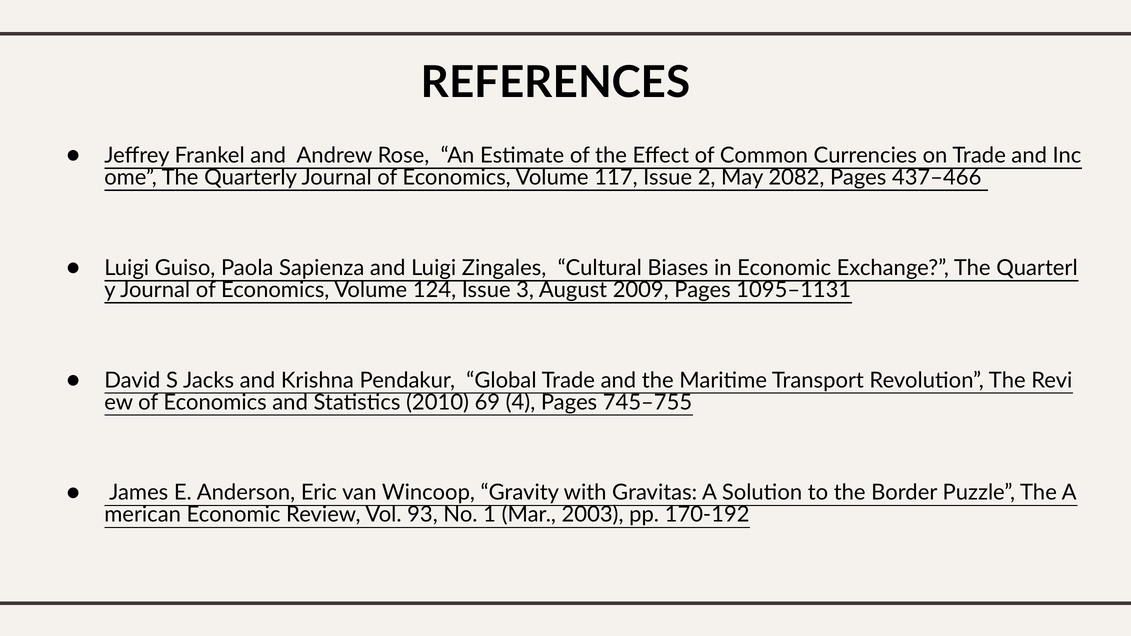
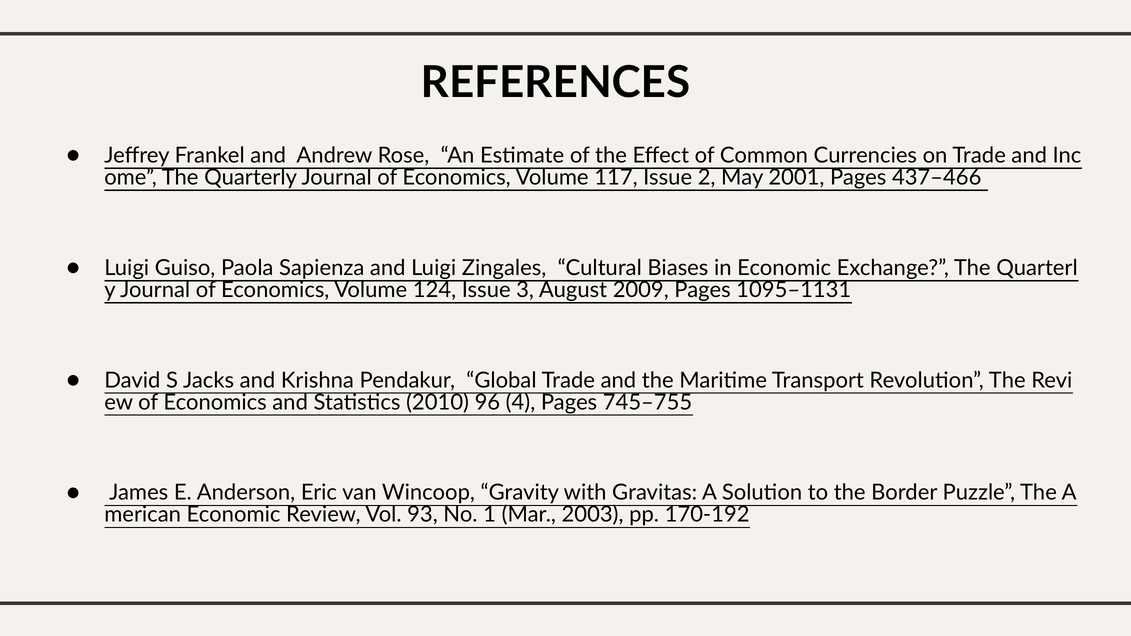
2082: 2082 -> 2001 (796, 177)
69: 69 -> 96 (487, 402)
